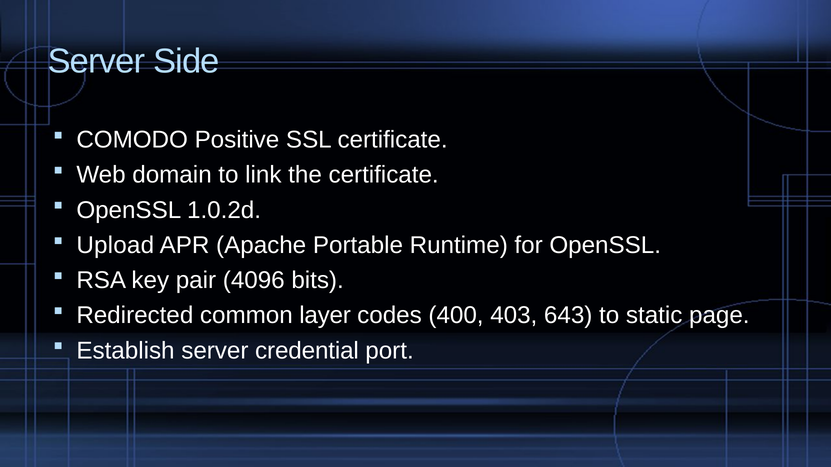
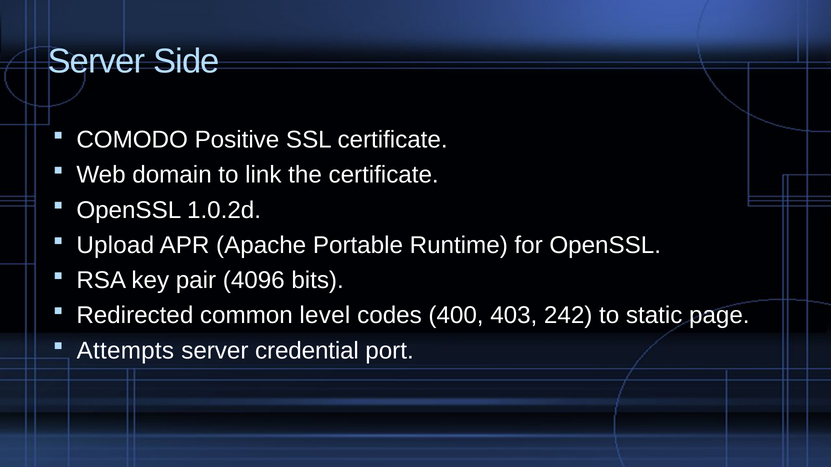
layer: layer -> level (325, 316)
643: 643 -> 242 (568, 316)
Establish: Establish -> Attempts (125, 351)
